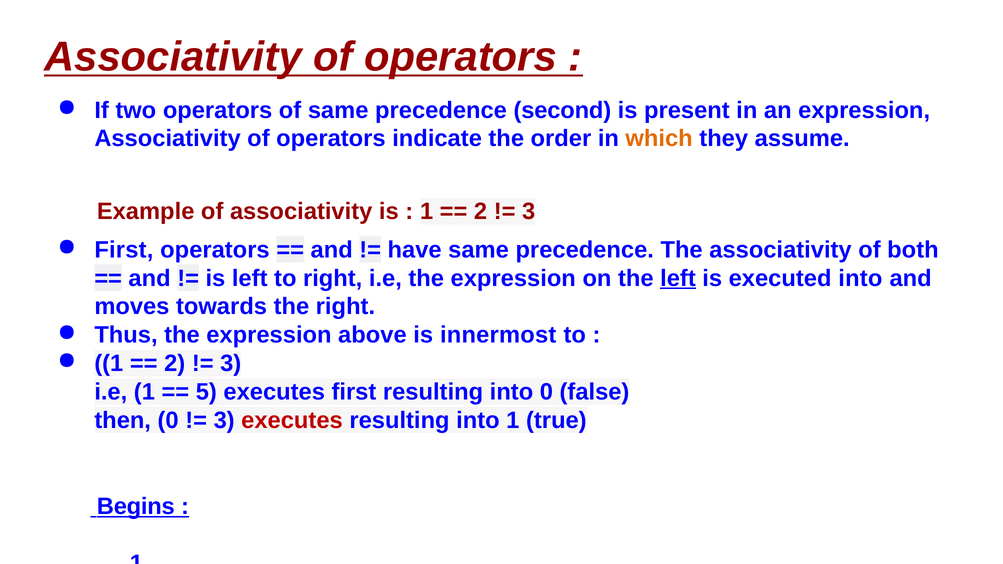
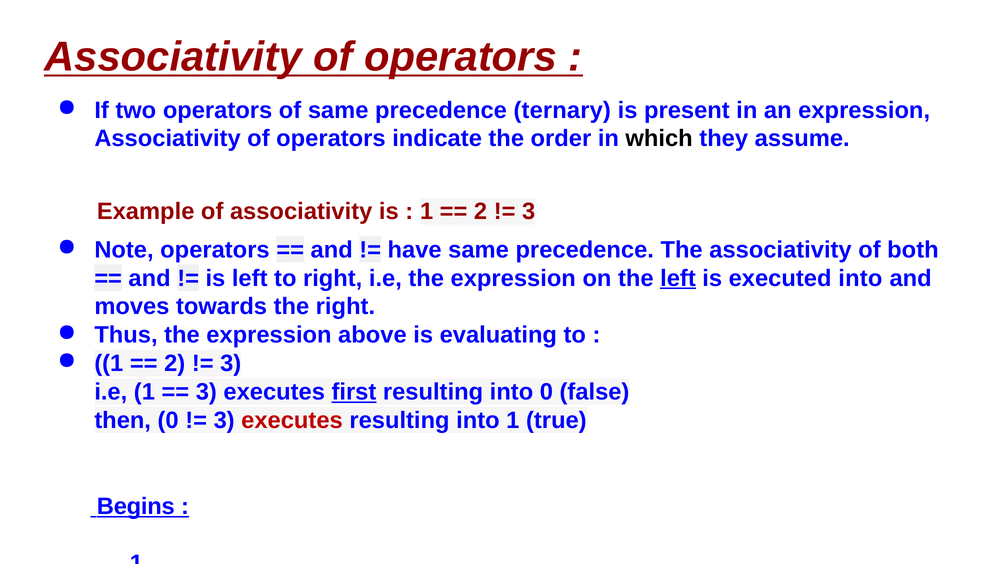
second: second -> ternary (562, 110)
which colour: orange -> black (659, 139)
First: First -> Note (124, 250)
innermost: innermost -> evaluating (498, 335)
5: 5 -> 3 (206, 392)
first underline: none -> present (354, 392)
